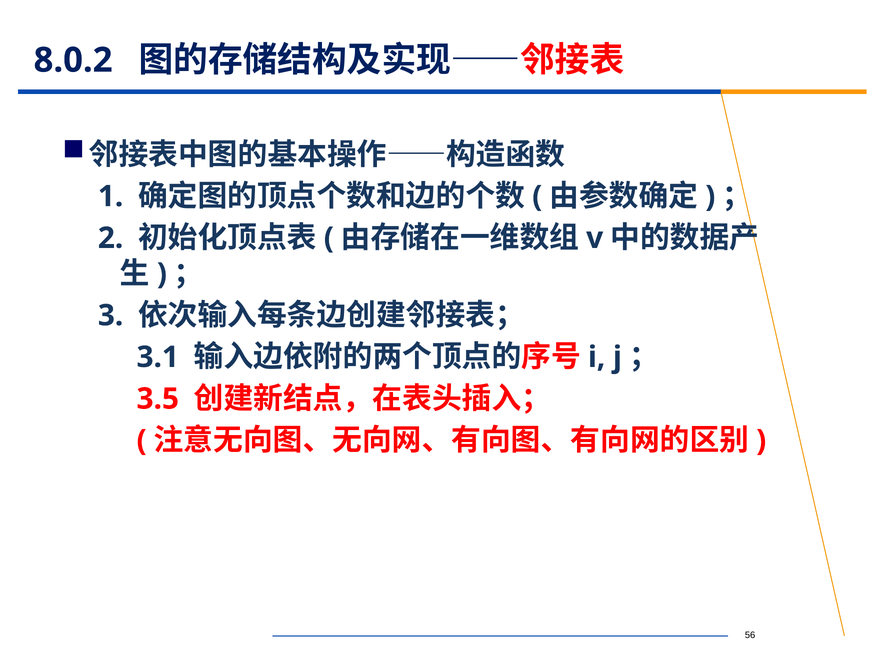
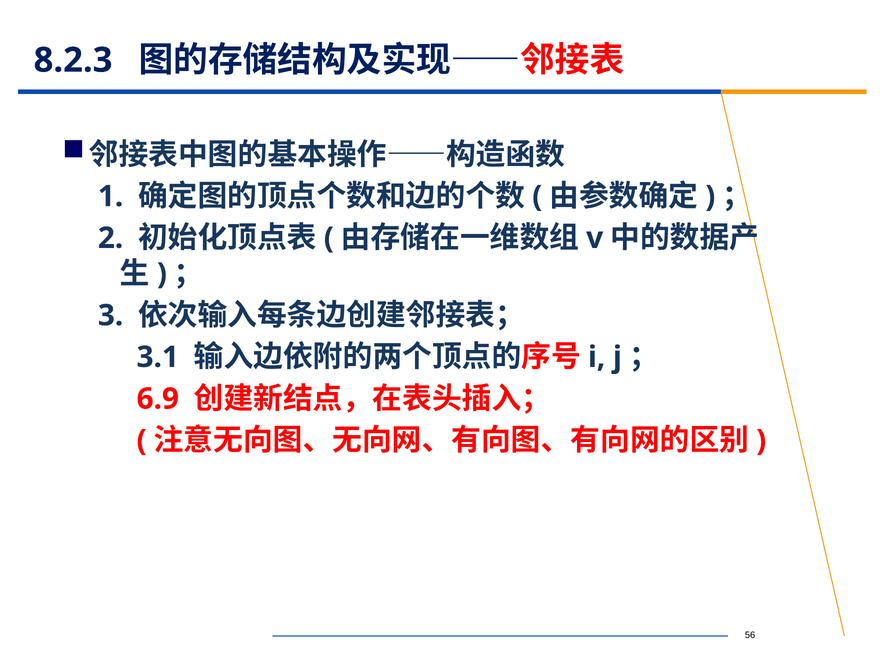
8.0.2: 8.0.2 -> 8.2.3 (73, 60)
3.5: 3.5 -> 6.9 (158, 399)
